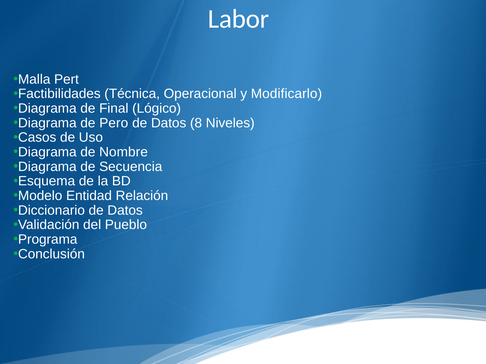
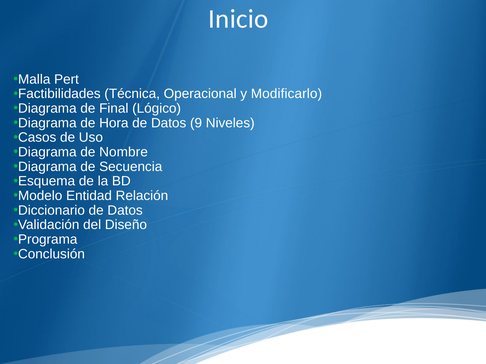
Labor: Labor -> Inicio (238, 19)
Pero: Pero -> Hora (114, 123)
8: 8 -> 9 (196, 123)
Pueblo: Pueblo -> Diseño (126, 225)
